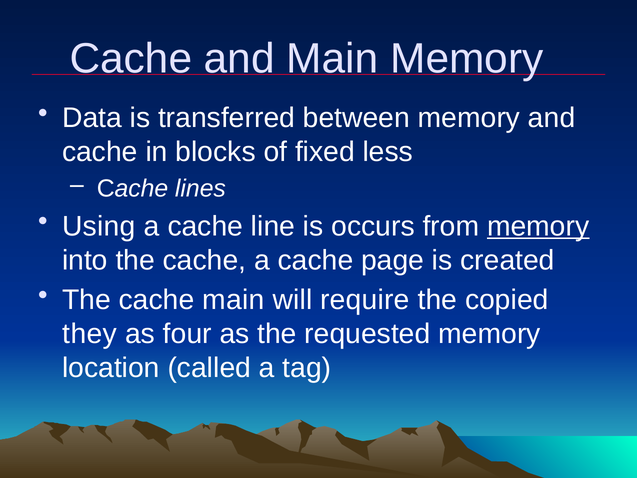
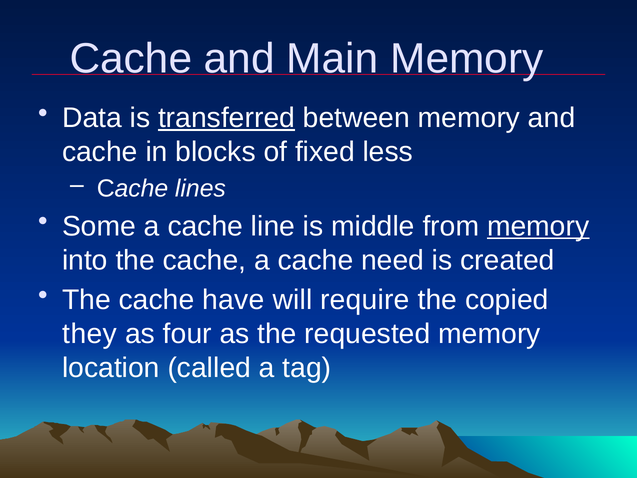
transferred underline: none -> present (227, 118)
Using: Using -> Some (99, 226)
occurs: occurs -> middle (373, 226)
page: page -> need (393, 260)
cache main: main -> have (233, 300)
